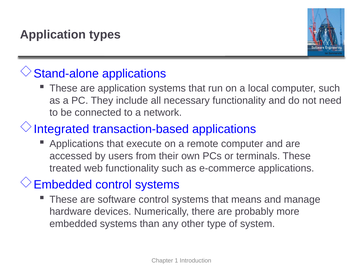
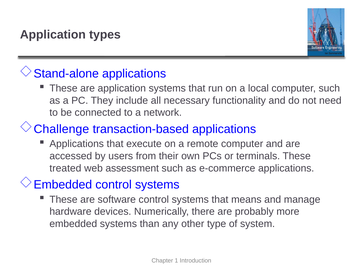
Integrated: Integrated -> Challenge (61, 129)
web functionality: functionality -> assessment (132, 168)
